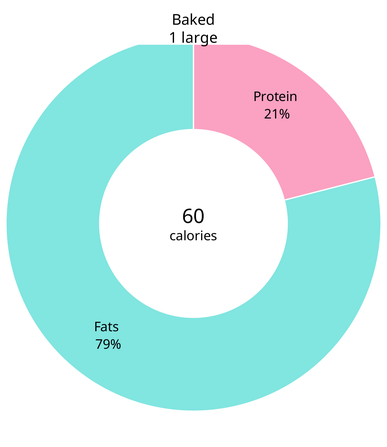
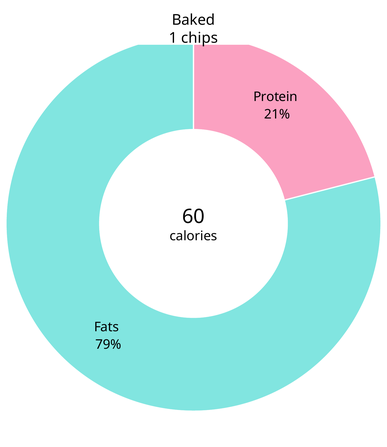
large: large -> chips (200, 38)
